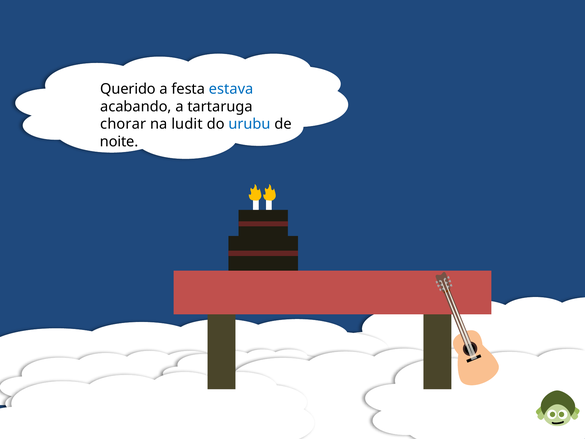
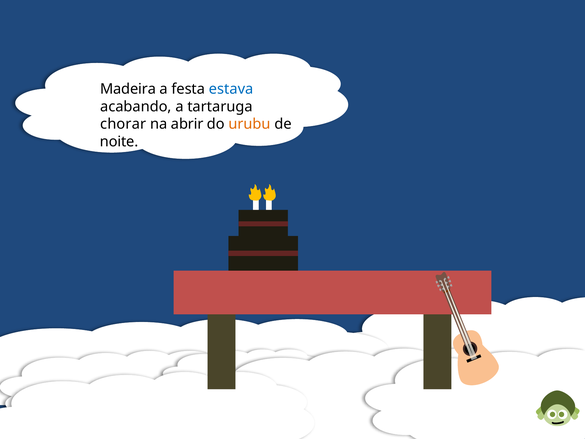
Querido: Querido -> Madeira (128, 89)
ludit: ludit -> abrir (187, 124)
urubu colour: blue -> orange (250, 124)
